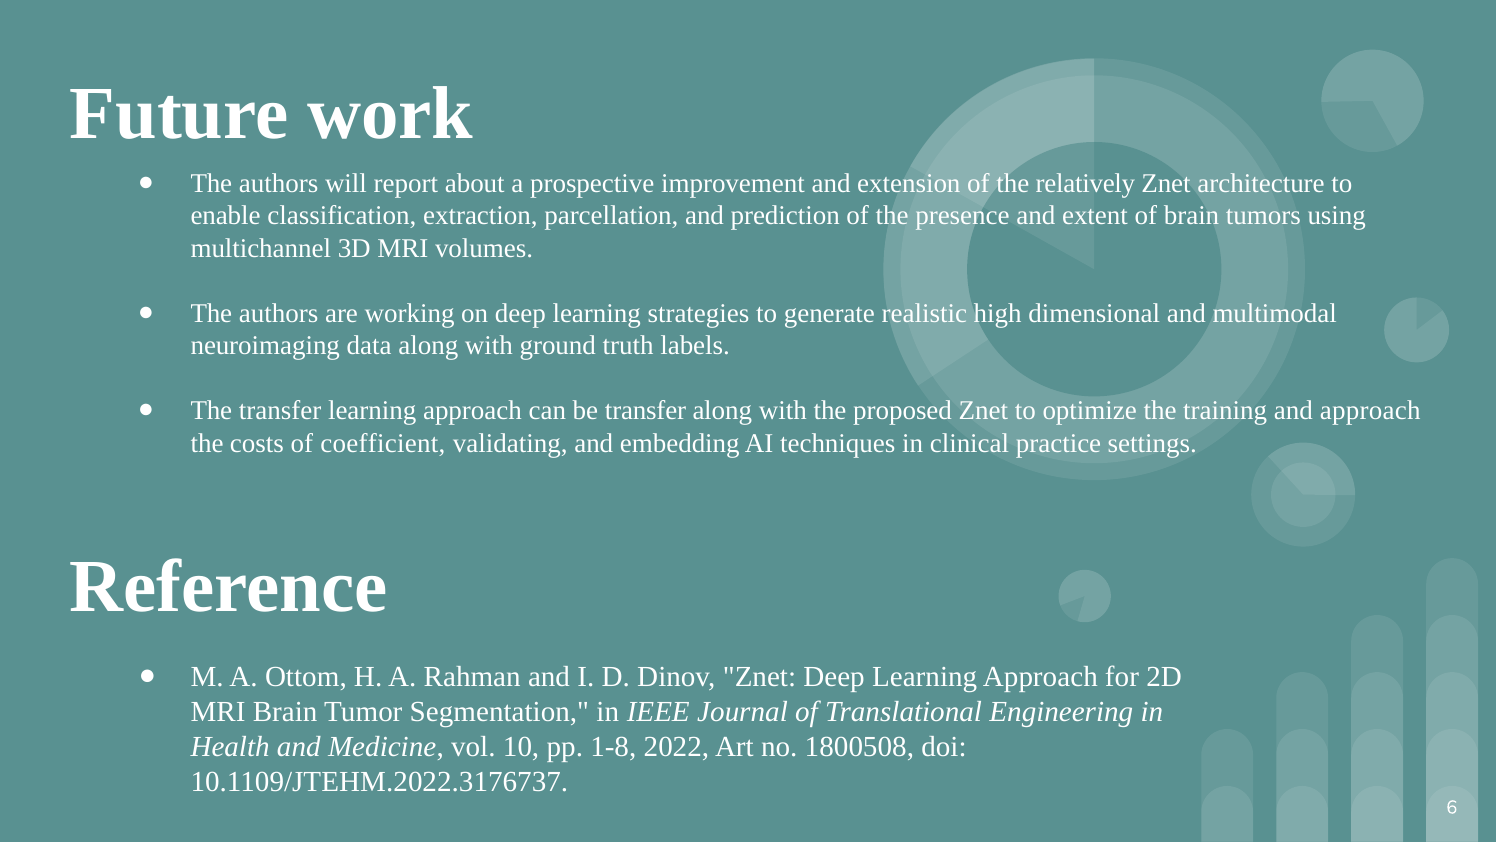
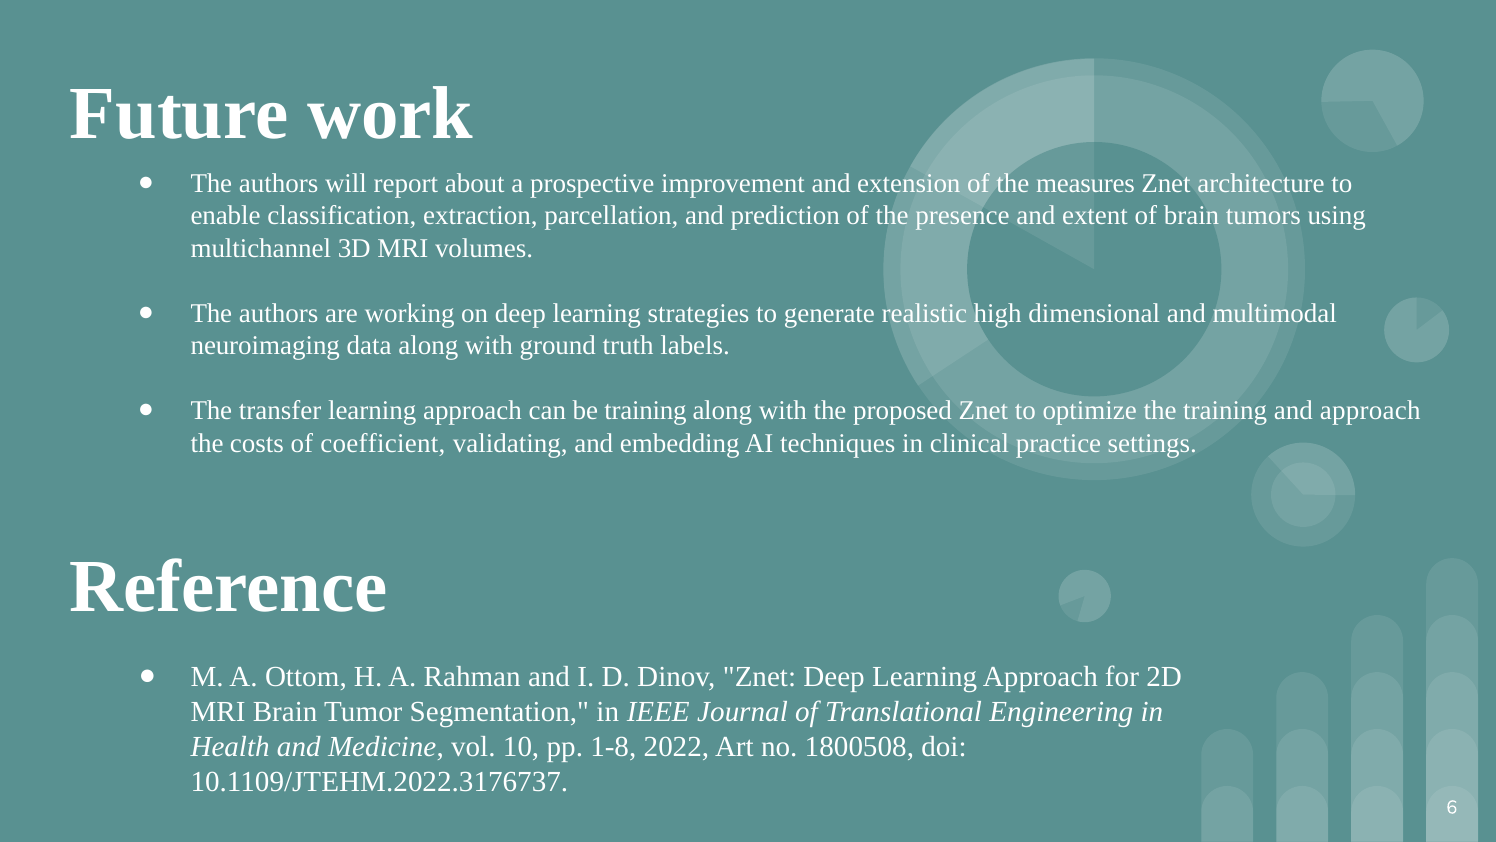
relatively: relatively -> measures (1085, 183)
be transfer: transfer -> training (646, 410)
